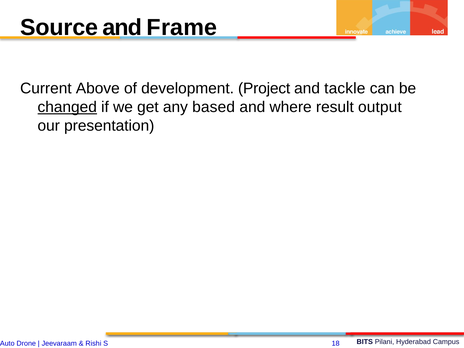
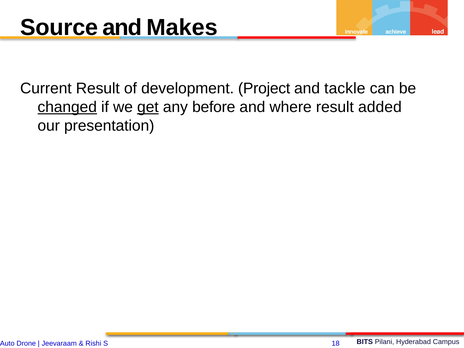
Frame: Frame -> Makes (182, 27)
Current Above: Above -> Result (98, 88)
get underline: none -> present (148, 107)
based: based -> before (214, 107)
output: output -> added (380, 107)
